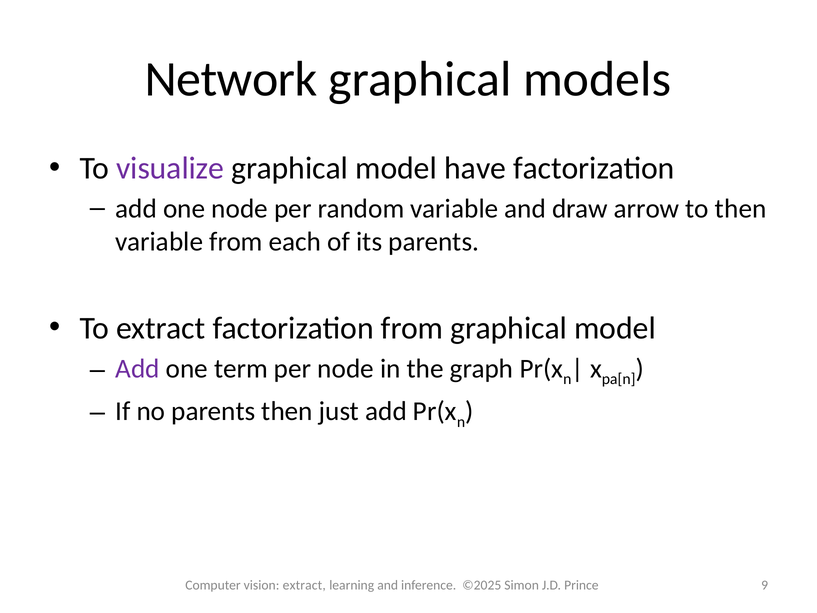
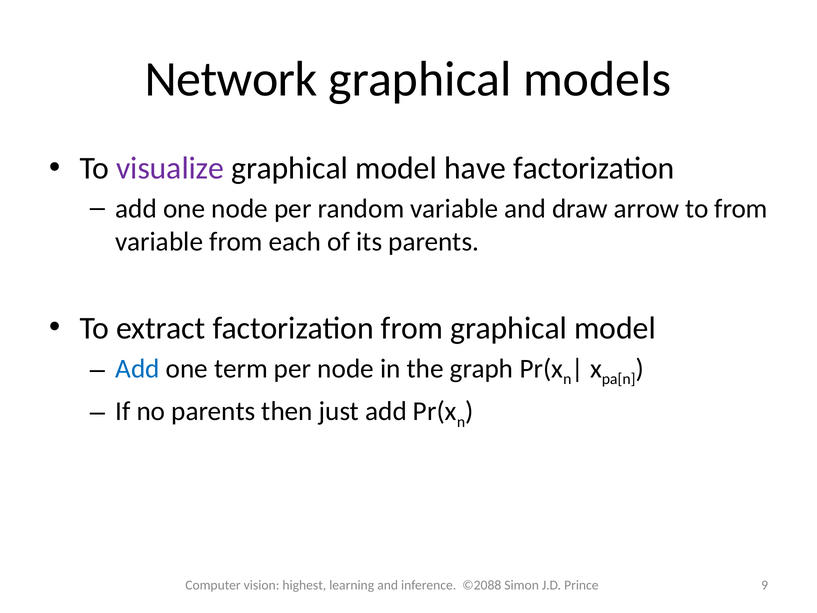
to then: then -> from (741, 209)
Add colour: purple -> blue (138, 368)
vision extract: extract -> highest (304, 585)
©2025: ©2025 -> ©2088 (482, 585)
